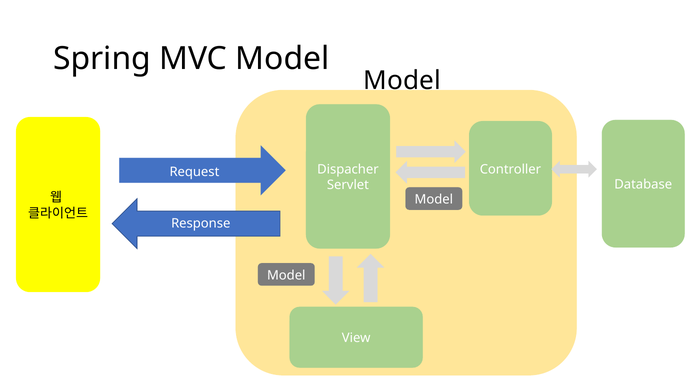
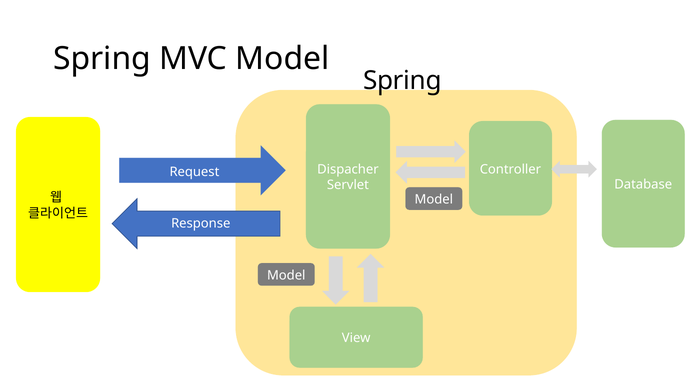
Model: Model -> Spring (402, 80)
